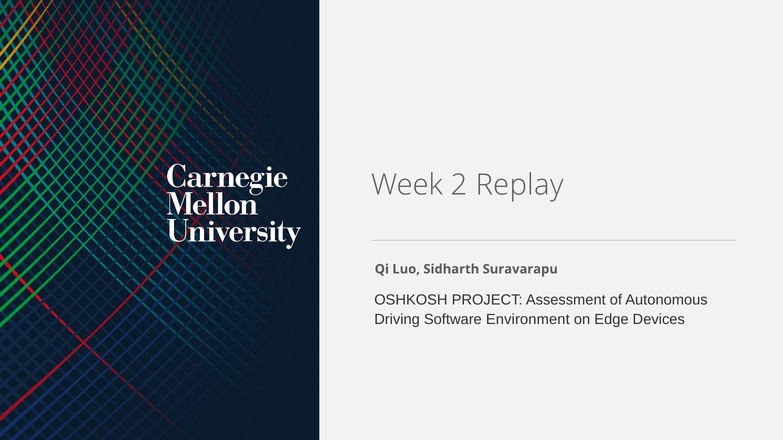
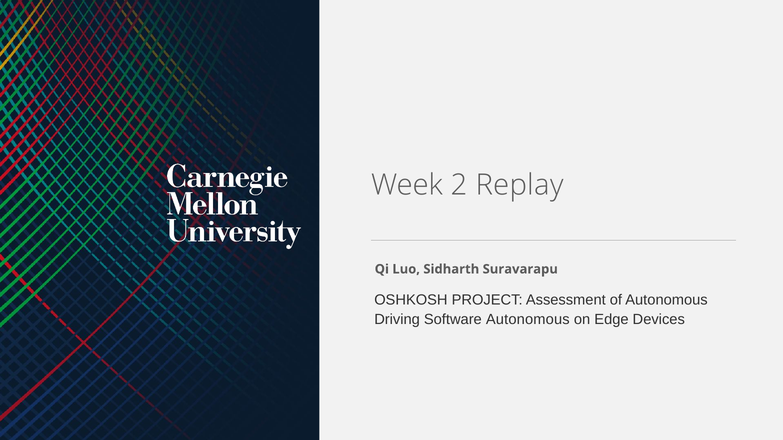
Software Environment: Environment -> Autonomous (528, 320)
